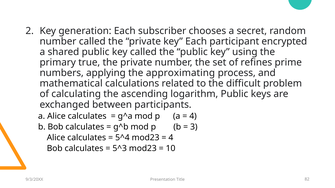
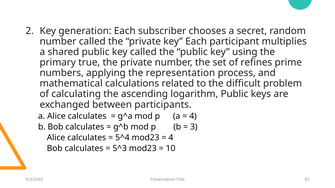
encrypted: encrypted -> multiplies (284, 41)
approximating: approximating -> representation (180, 73)
